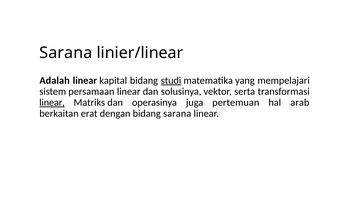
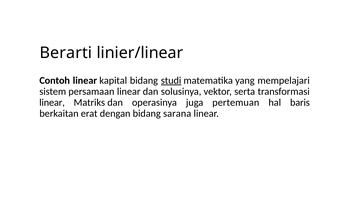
Sarana: Sarana -> Berarti (66, 53)
Adalah: Adalah -> Contoh (55, 80)
linear underline: present -> none (52, 102)
arab: arab -> baris (300, 102)
